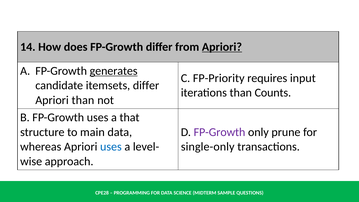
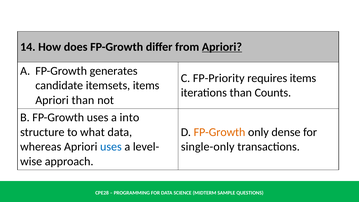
generates underline: present -> none (114, 71)
requires input: input -> items (303, 78)
itemsets differ: differ -> items (146, 85)
that: that -> into (129, 117)
main: main -> what (92, 132)
FP-Growth colour: purple -> orange (219, 132)
prune: prune -> dense (286, 132)
